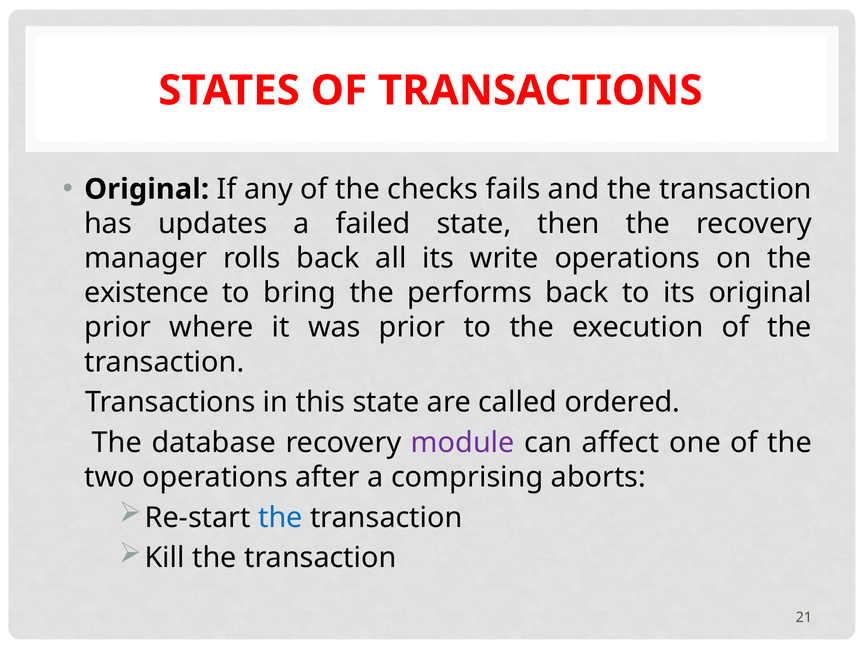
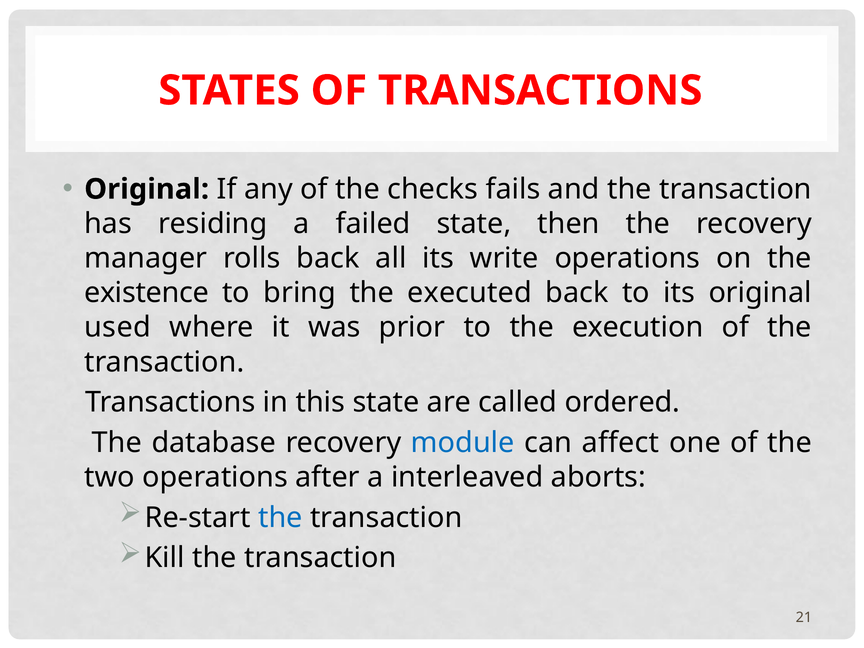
updates: updates -> residing (213, 224)
performs: performs -> executed (470, 293)
prior: prior -> used (118, 327)
module colour: purple -> blue (463, 443)
comprising: comprising -> interleaved (467, 477)
